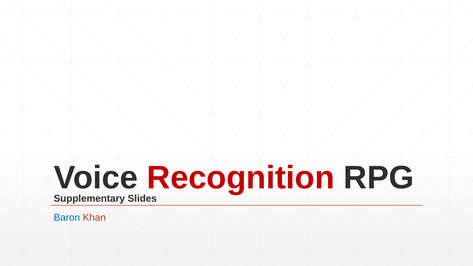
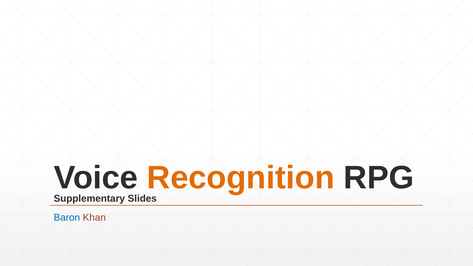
Recognition colour: red -> orange (241, 178)
